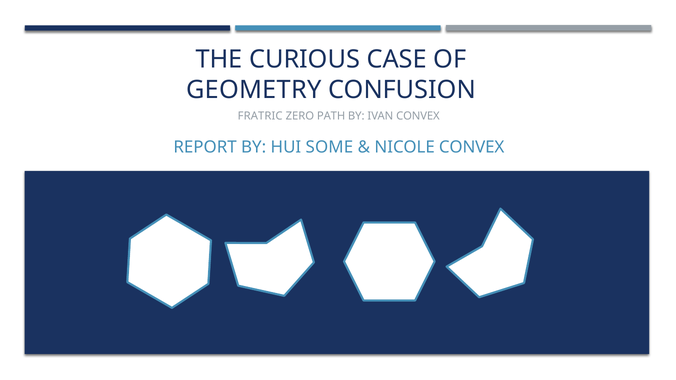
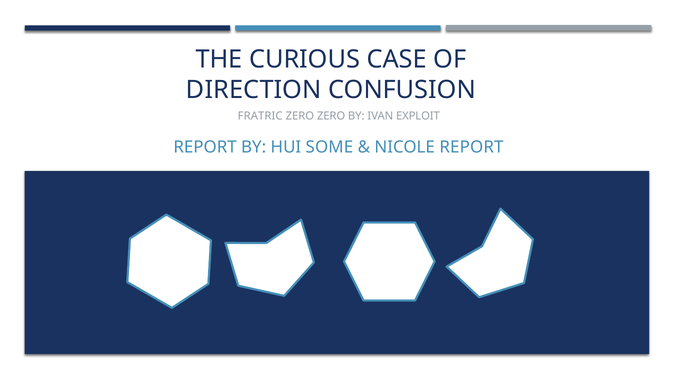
GEOMETRY: GEOMETRY -> DIRECTION (254, 90)
ZERO PATH: PATH -> ZERO (331, 116)
IVAN CONVEX: CONVEX -> EXPLOIT (418, 116)
NICOLE CONVEX: CONVEX -> REPORT (471, 147)
